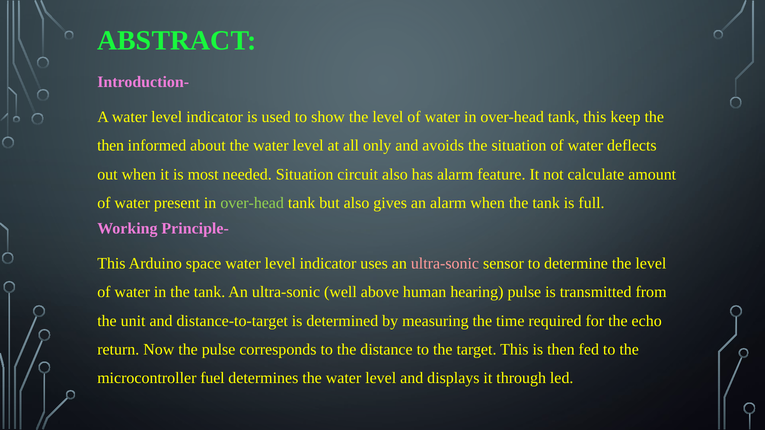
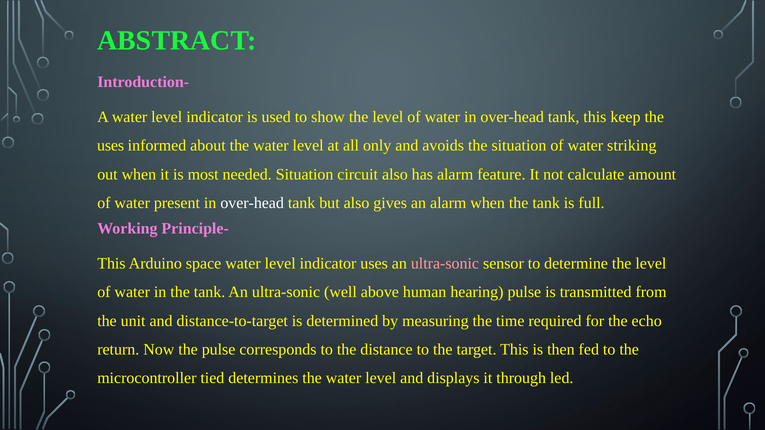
then: then -> uses (111, 146)
deflects: deflects -> striking (632, 146)
over-head colour: light green -> white (252, 203)
fuel: fuel -> tied (212, 378)
